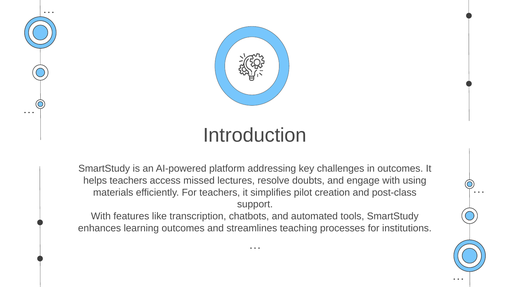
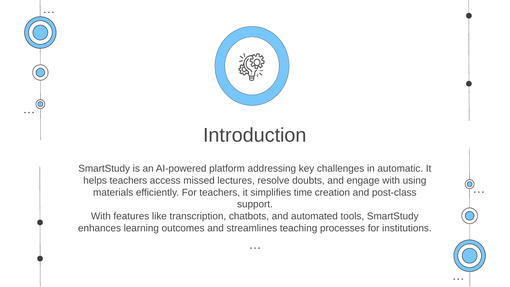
in outcomes: outcomes -> automatic (400, 169)
pilot: pilot -> time (303, 192)
